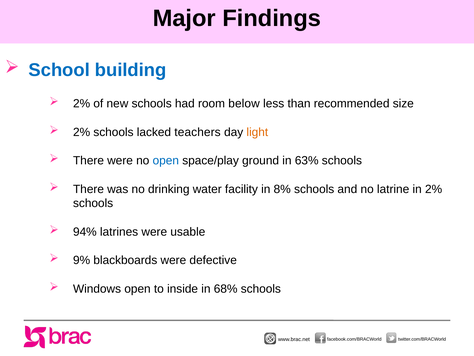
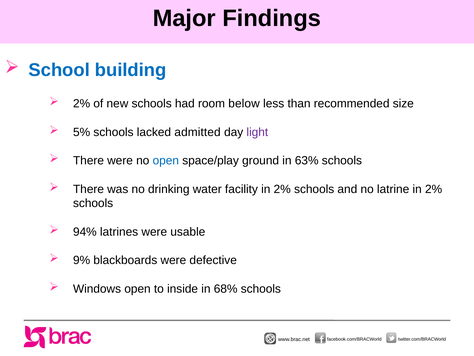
2%: 2% -> 5% (82, 132)
teachers: teachers -> admitted (198, 132)
light colour: orange -> purple (257, 132)
facility in 8%: 8% -> 2% (282, 189)
